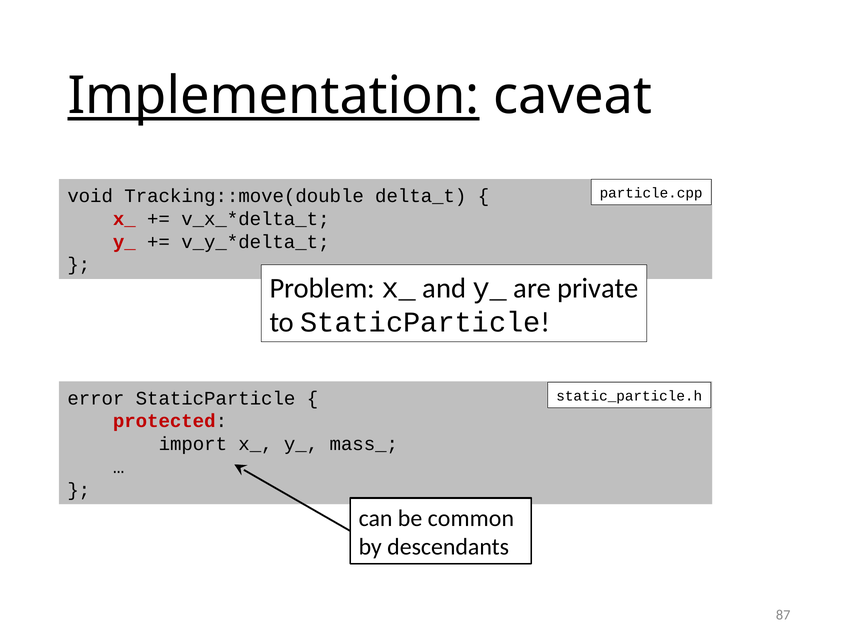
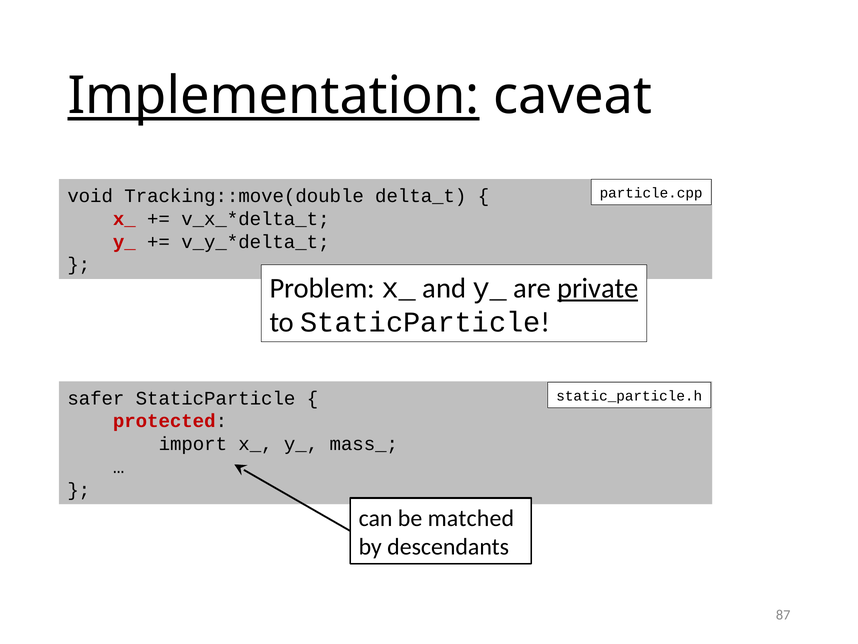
private underline: none -> present (598, 288)
error: error -> safer (96, 398)
common: common -> matched (471, 518)
